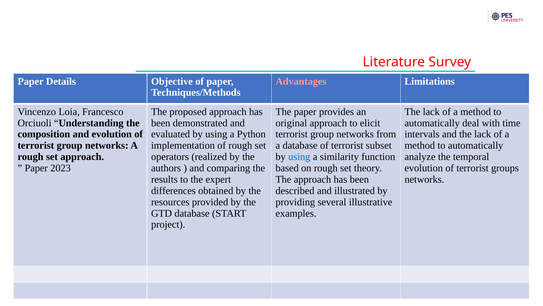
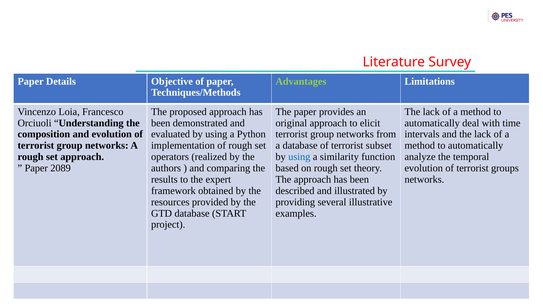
Advantages colour: pink -> light green (301, 81)
2023: 2023 -> 2089 (61, 168)
differences: differences -> framework (173, 190)
